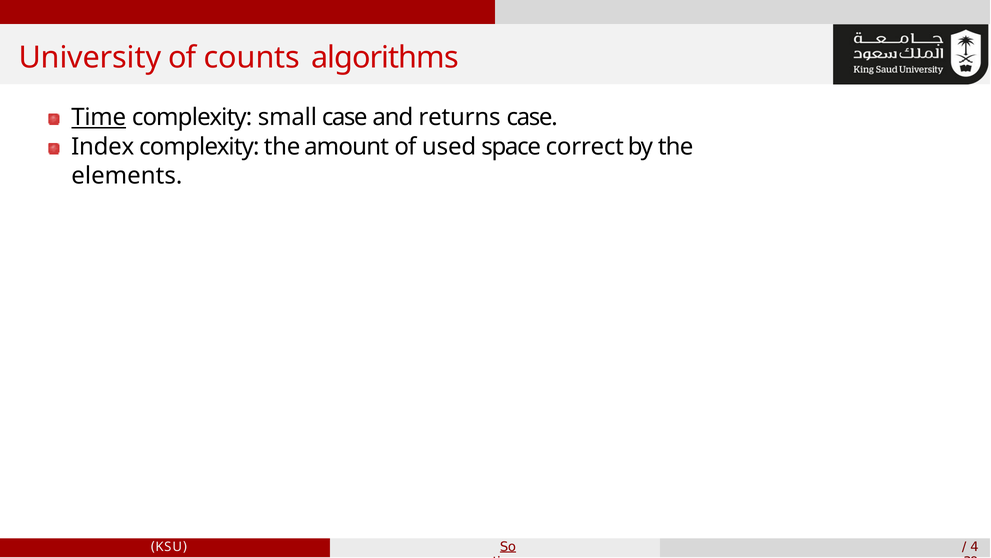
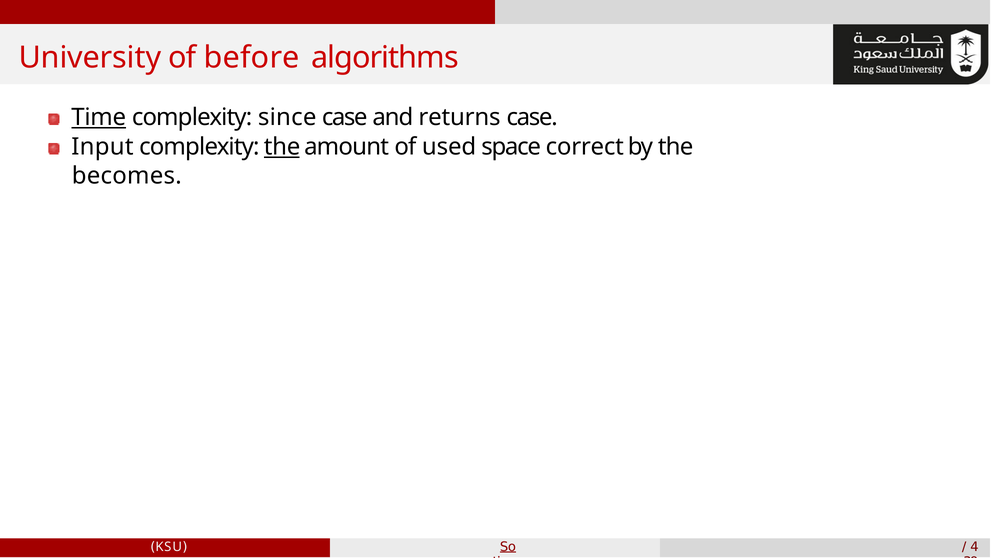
counts: counts -> before (252, 58)
small: small -> since (287, 117)
Index: Index -> Input (102, 147)
the underline: none -> present (282, 147)
elements: elements -> becomes (127, 176)
